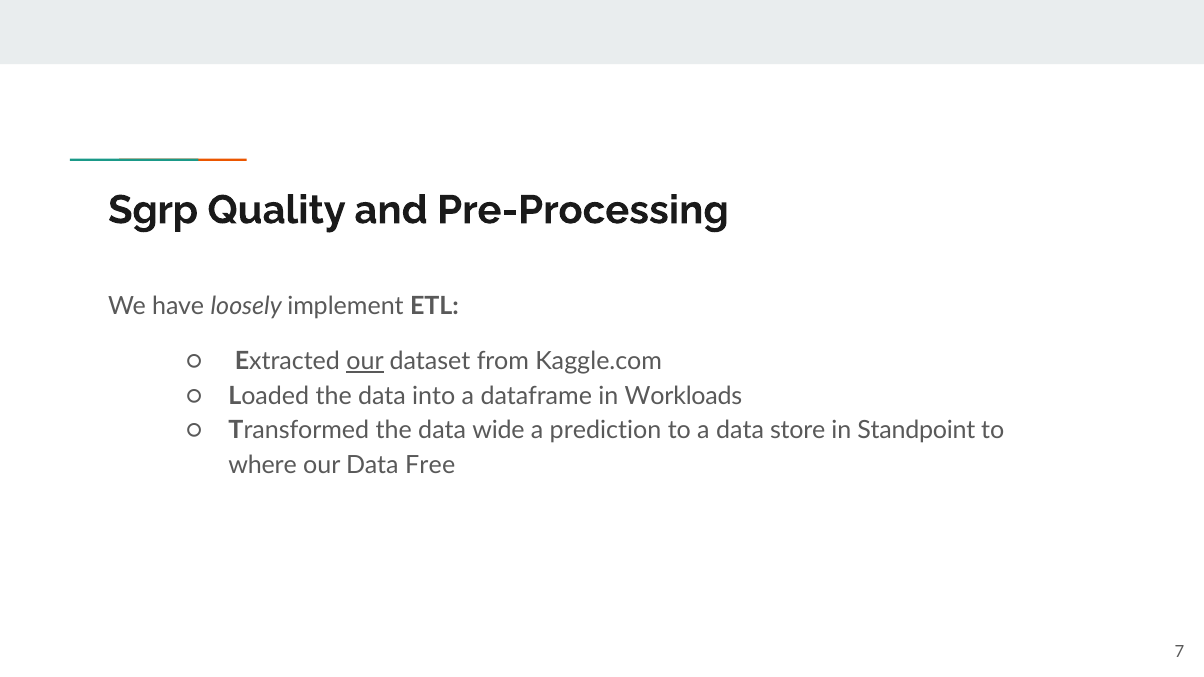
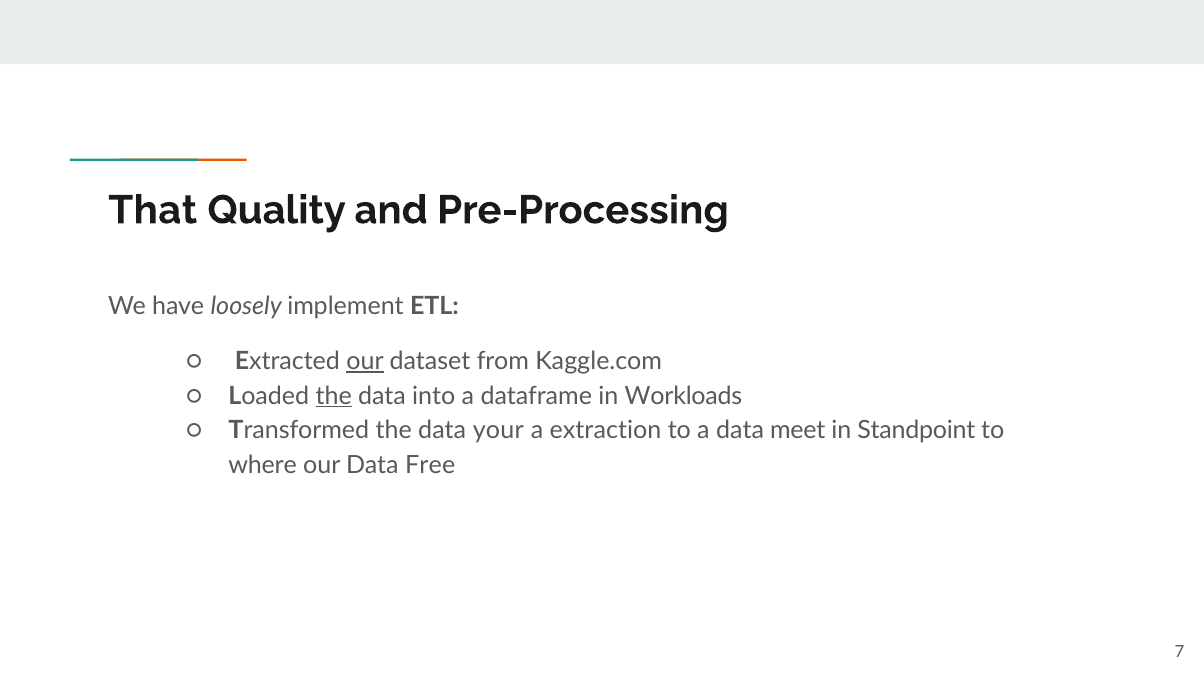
Sgrp: Sgrp -> That (153, 210)
the underline: none -> present (334, 396)
wide: wide -> your (498, 431)
prediction: prediction -> extraction (606, 431)
store: store -> meet (798, 431)
